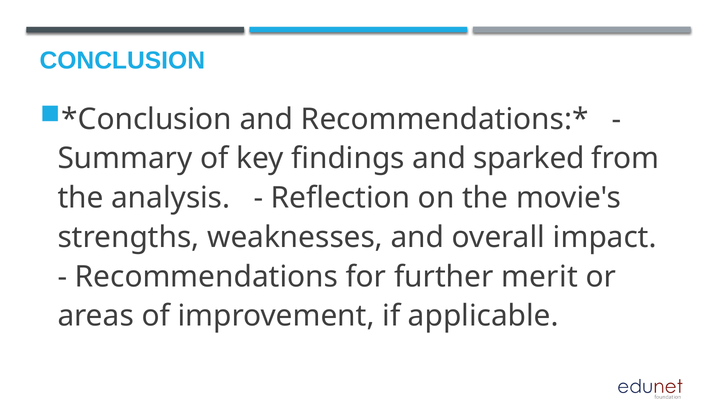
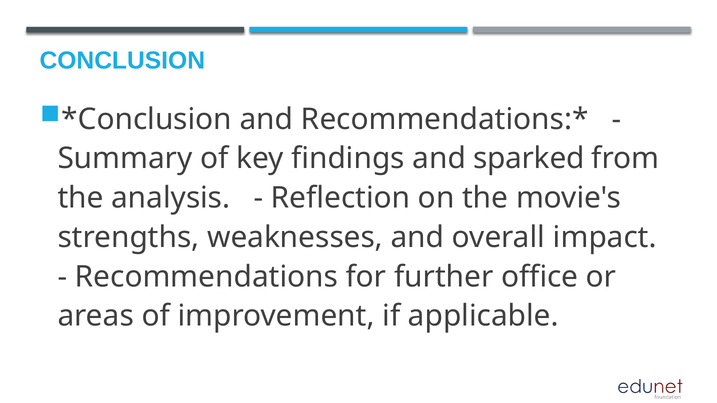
merit: merit -> office (540, 277)
